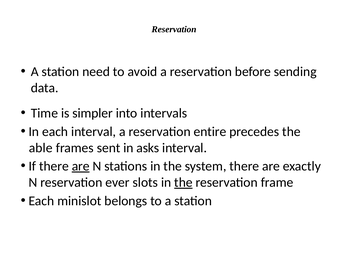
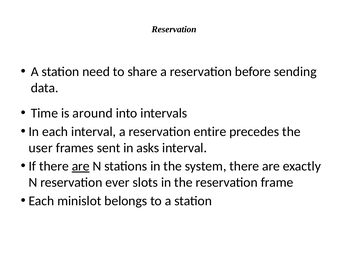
avoid: avoid -> share (142, 72)
simpler: simpler -> around (93, 113)
able: able -> user (41, 148)
the underline: present -> none (183, 182)
